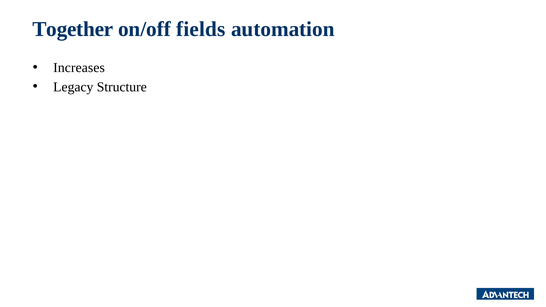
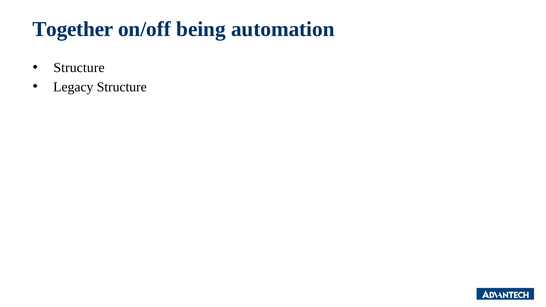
fields: fields -> being (201, 29)
Increases: Increases -> Structure (79, 68)
